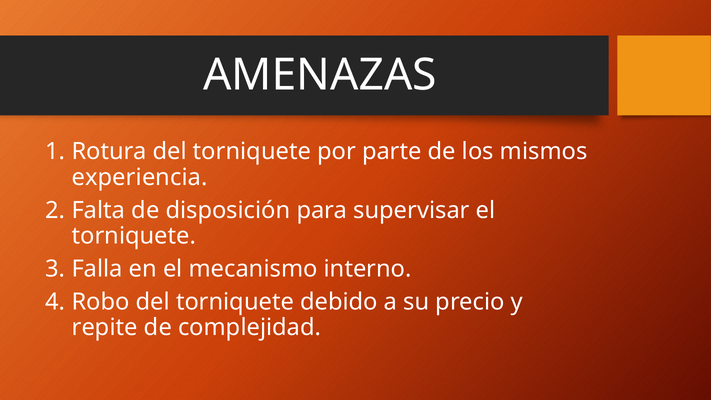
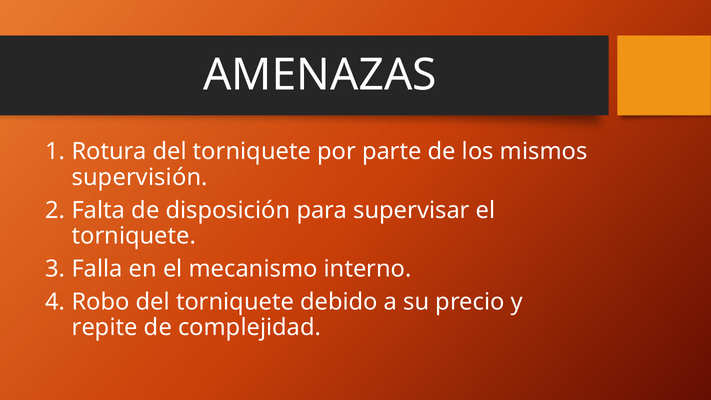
experiencia: experiencia -> supervisión (140, 177)
